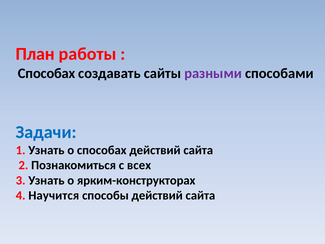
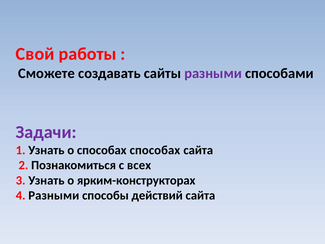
План: План -> Свой (35, 54)
Способах: Способах -> Сможете (47, 73)
Задачи colour: blue -> purple (46, 132)
способах действий: действий -> способах (155, 150)
4 Научится: Научится -> Разными (54, 195)
